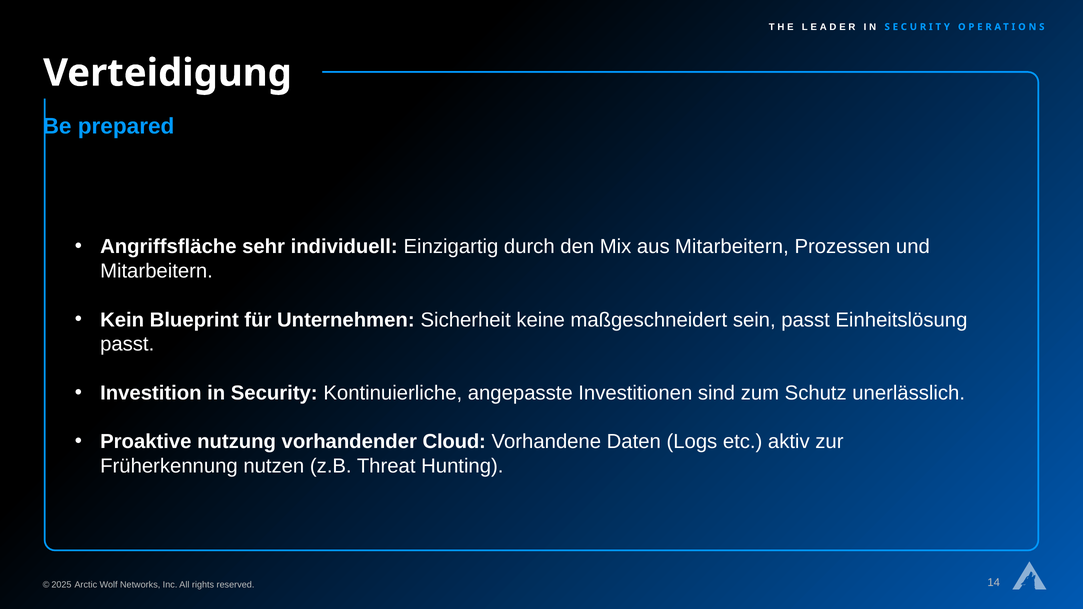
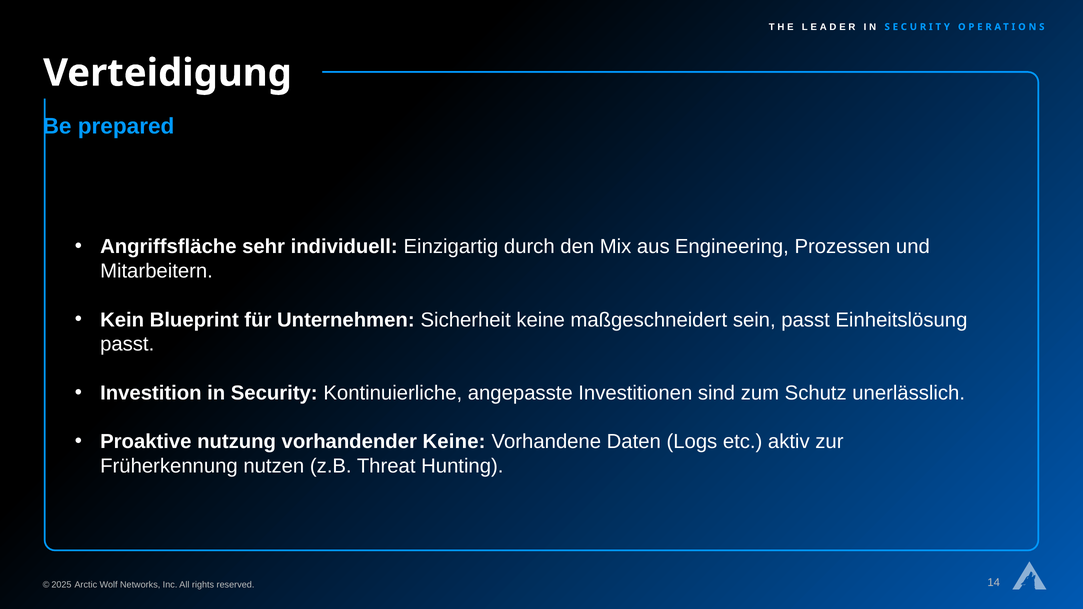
aus Mitarbeitern: Mitarbeitern -> Engineering (732, 247)
vorhandender Cloud: Cloud -> Keine (454, 442)
